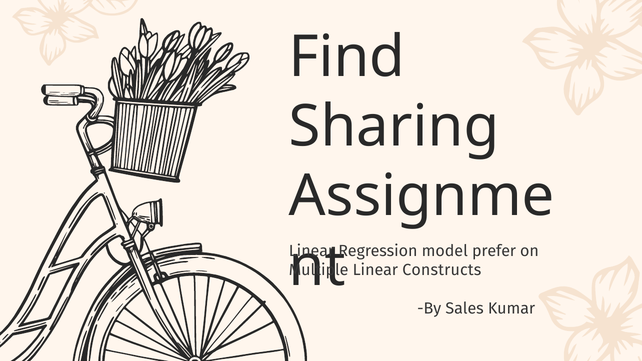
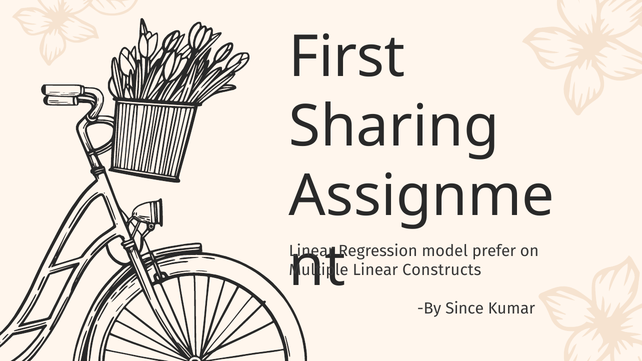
Find: Find -> First (347, 57)
Sales: Sales -> Since (465, 309)
